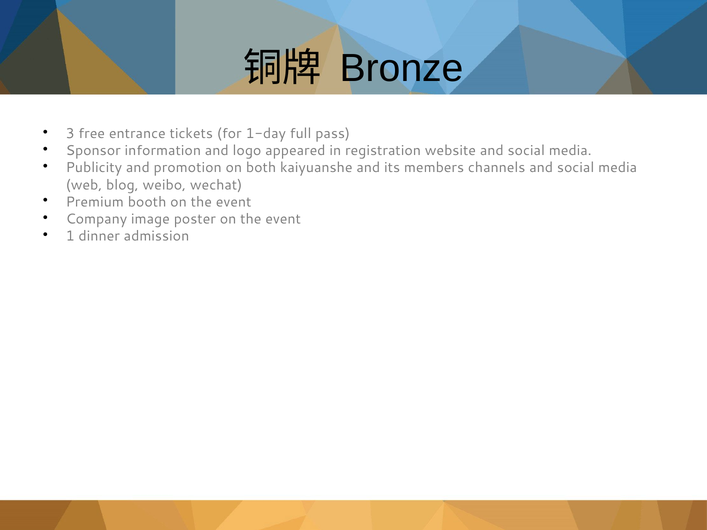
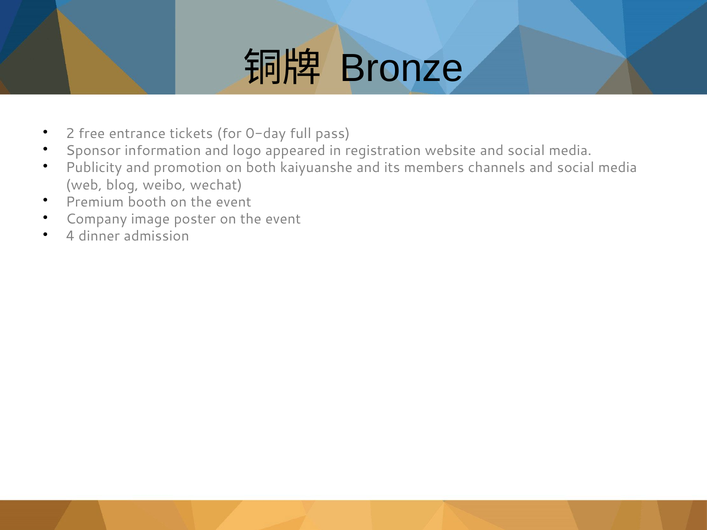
3: 3 -> 2 (70, 134)
1-day: 1-day -> 0-day (266, 134)
1: 1 -> 4 (70, 236)
